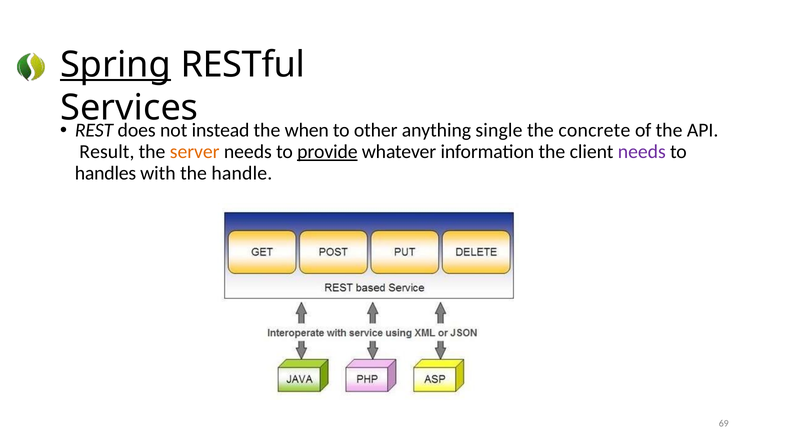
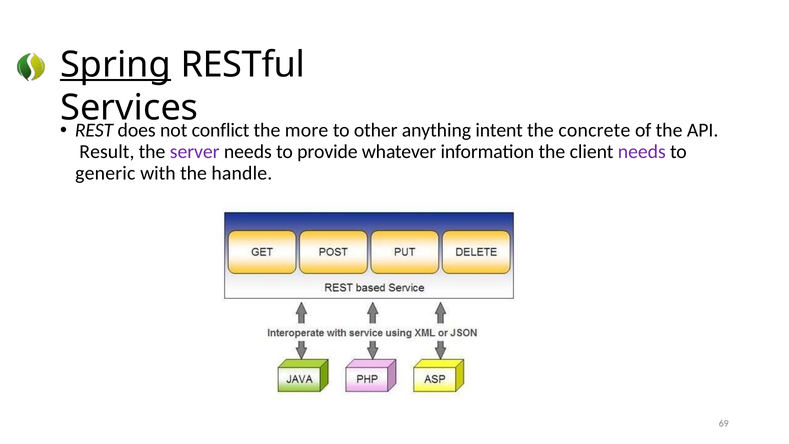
instead: instead -> conflict (221, 130)
when: when -> more (307, 130)
single: single -> intent (499, 130)
server colour: orange -> purple (195, 152)
provide underline: present -> none (327, 152)
handles: handles -> generic (105, 173)
